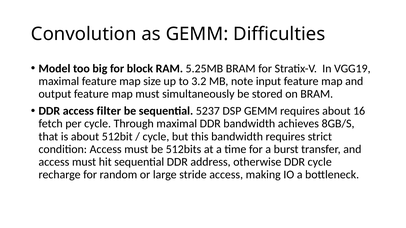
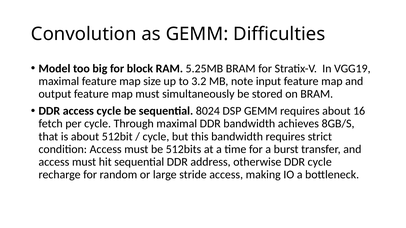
access filter: filter -> cycle (109, 111)
5237: 5237 -> 8024 (208, 111)
